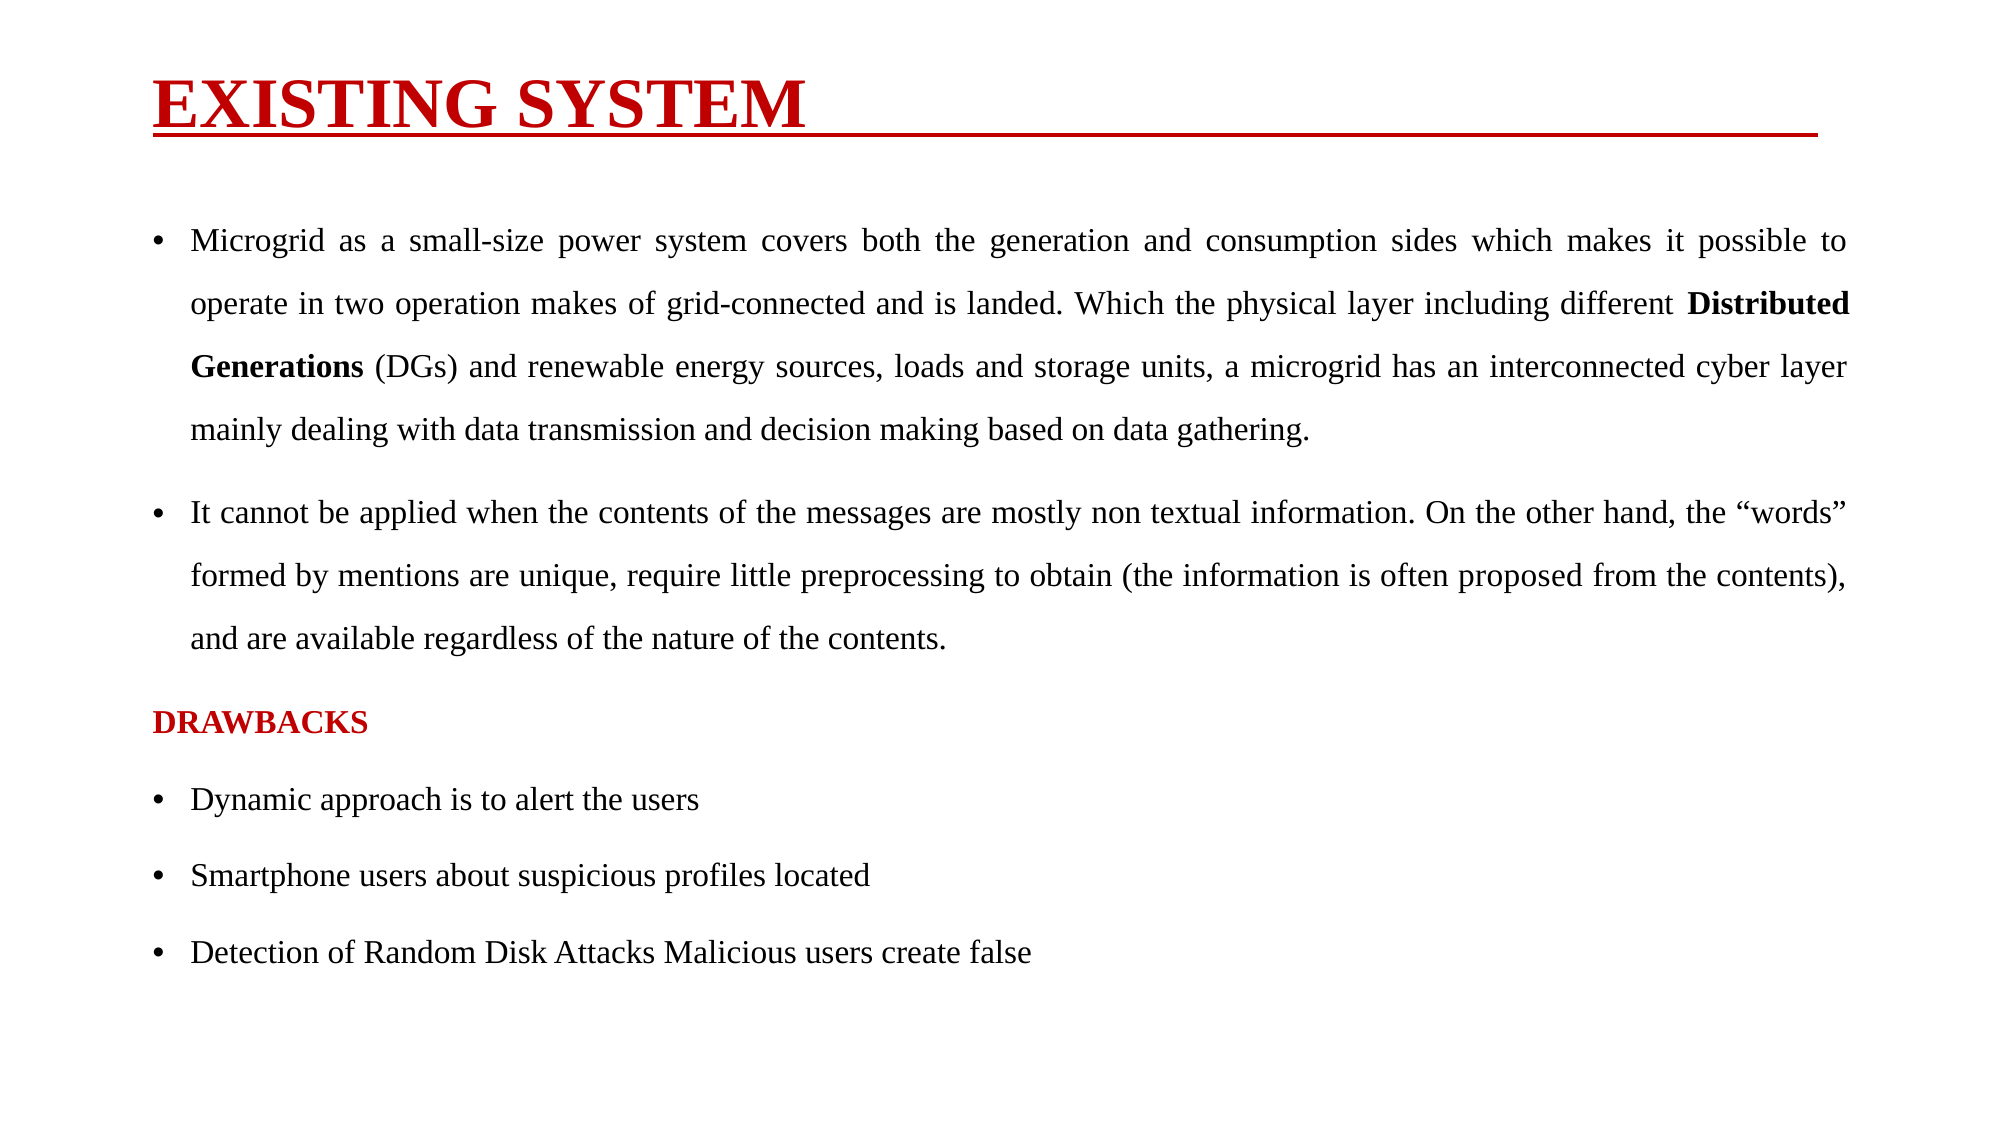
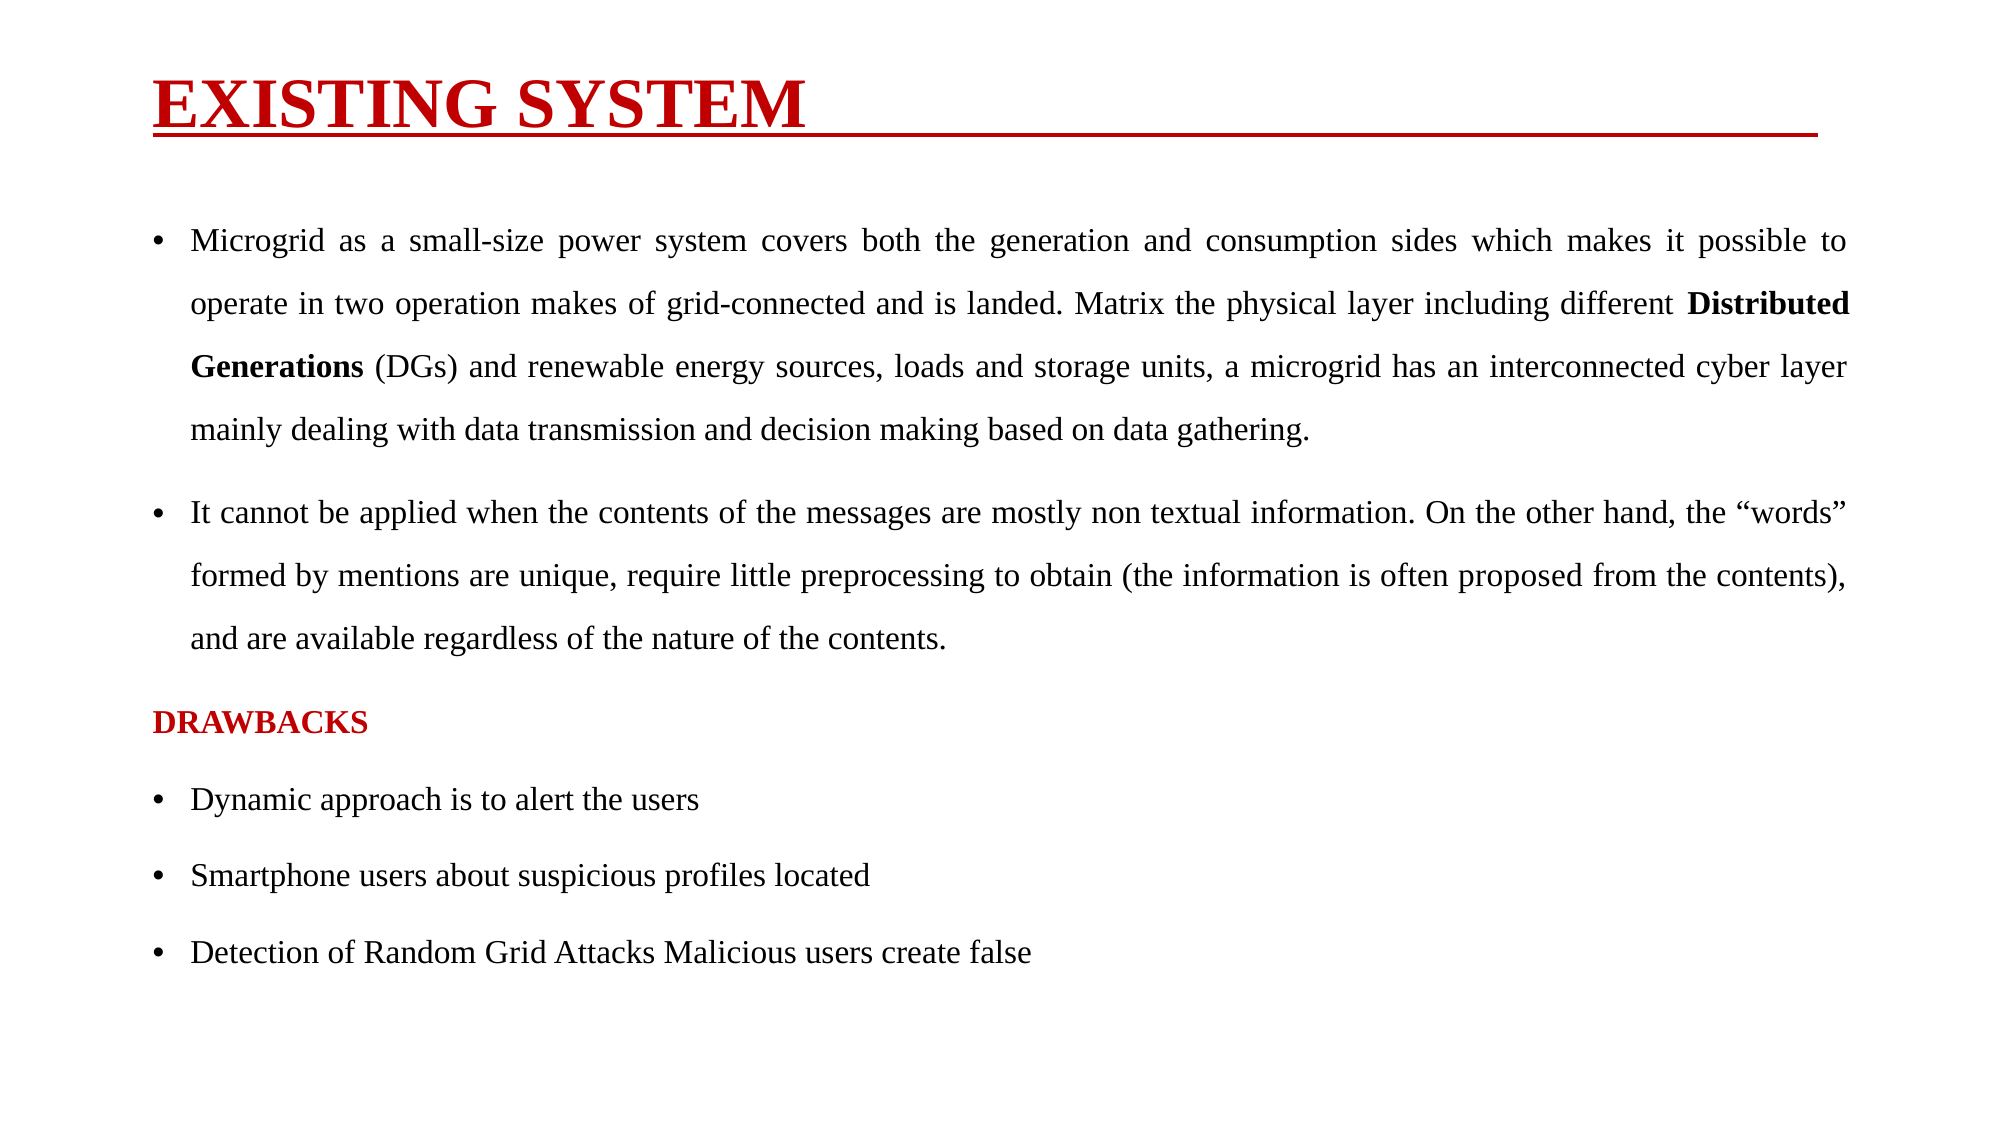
landed Which: Which -> Matrix (1120, 303)
Disk: Disk -> Grid (516, 952)
